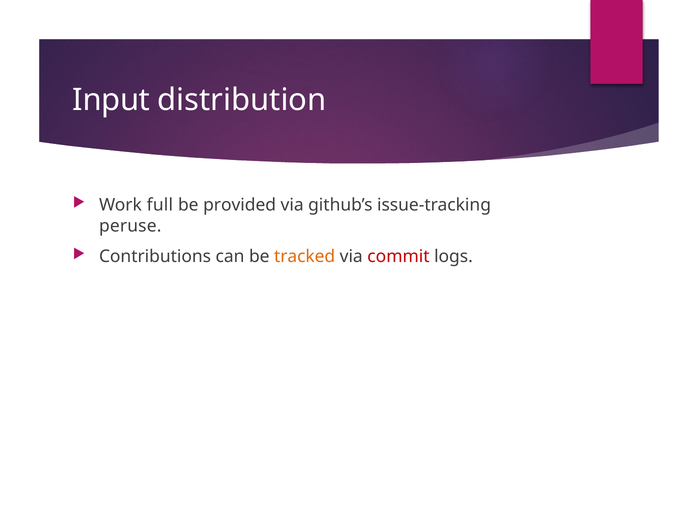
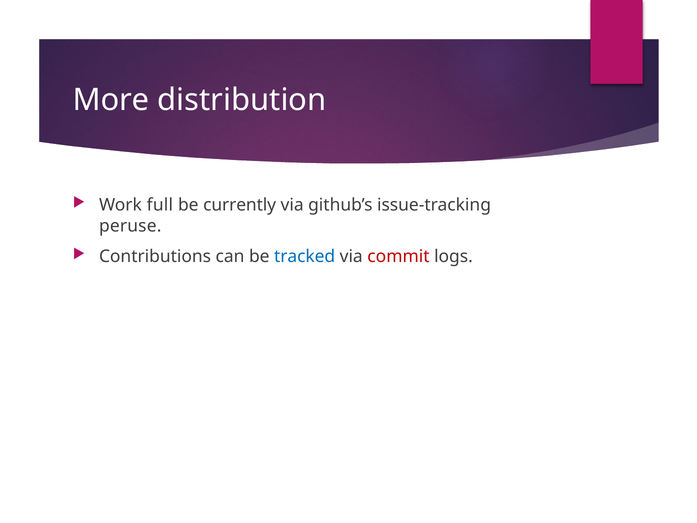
Input: Input -> More (111, 100)
provided: provided -> currently (240, 205)
tracked colour: orange -> blue (305, 256)
